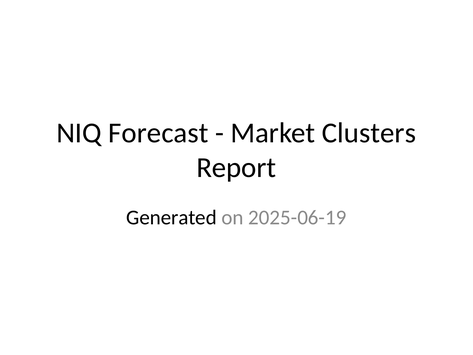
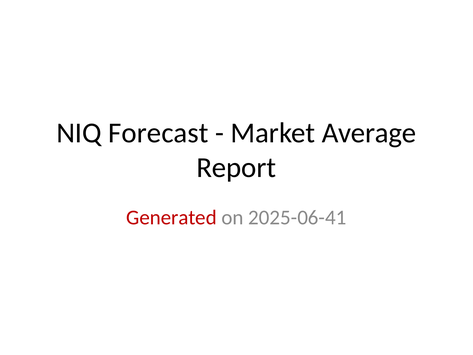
Clusters: Clusters -> Average (369, 133)
Generated colour: black -> red (172, 217)
2025-06-19: 2025-06-19 -> 2025-06-41 (297, 217)
